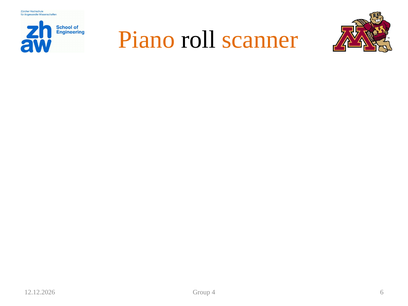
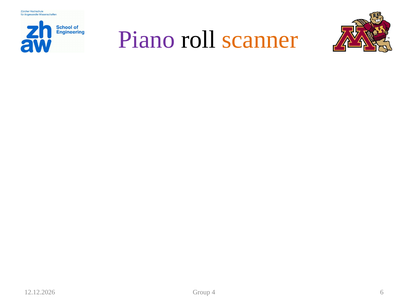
Piano colour: orange -> purple (146, 39)
